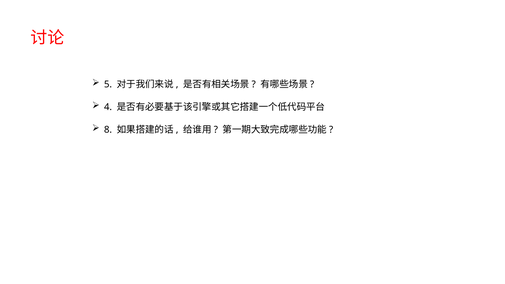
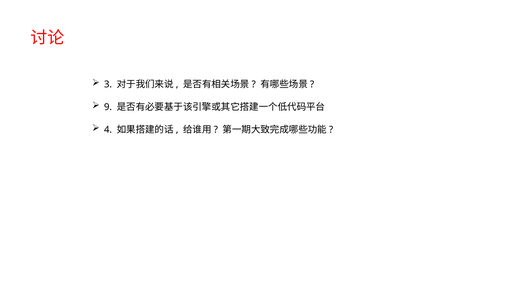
5: 5 -> 3 (108, 84)
4: 4 -> 9 (108, 107)
8: 8 -> 4 (108, 130)
